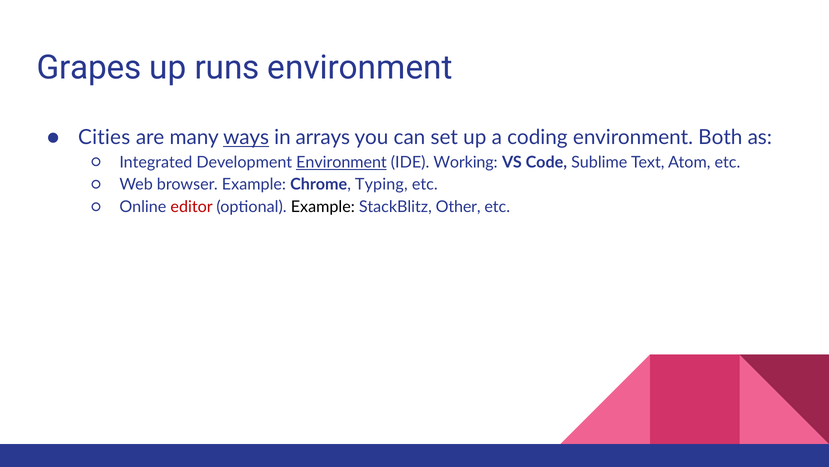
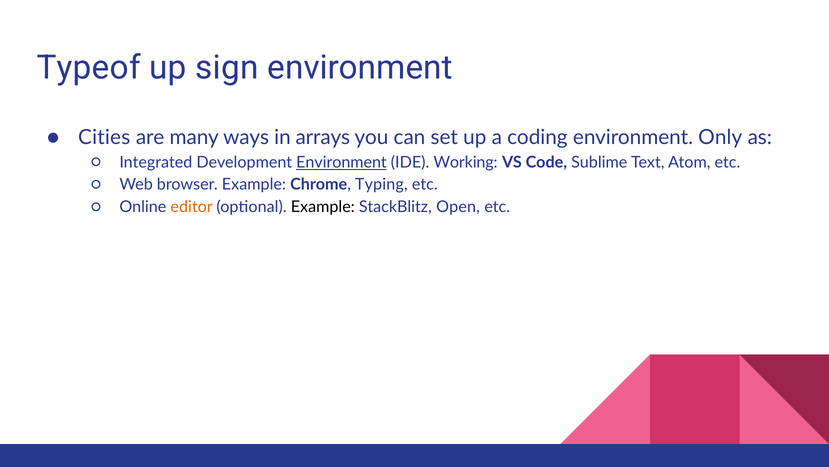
Grapes: Grapes -> Typeof (89, 68)
runs: runs -> sign (227, 68)
ways underline: present -> none (246, 137)
Both: Both -> Only (720, 137)
editor colour: red -> orange (192, 207)
Other: Other -> Open (458, 207)
